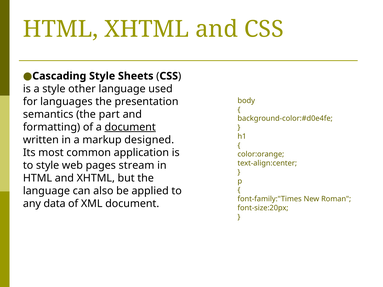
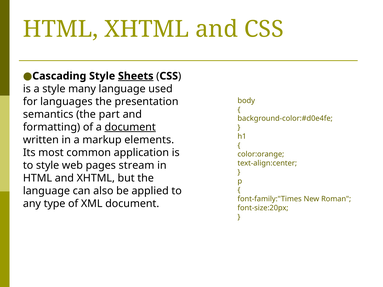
Sheets underline: none -> present (136, 76)
other: other -> many (82, 89)
designed: designed -> elements (149, 140)
data: data -> type (55, 204)
